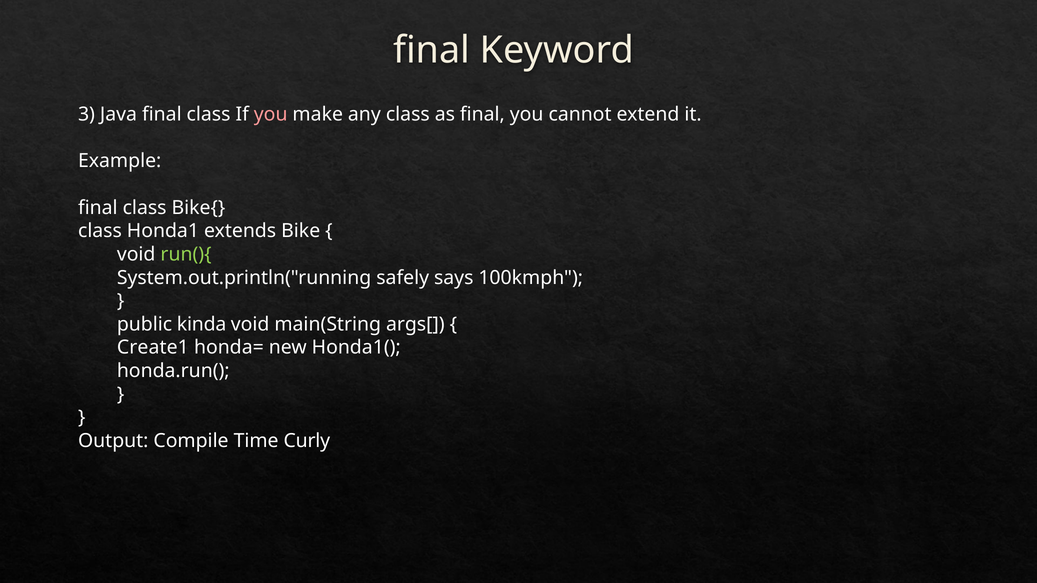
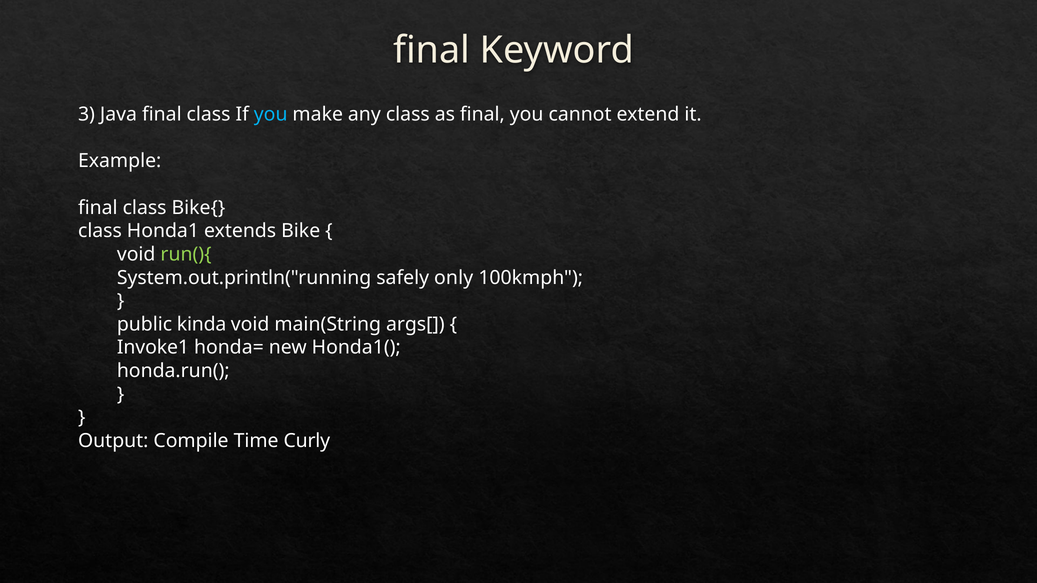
you colour: pink -> light blue (271, 114)
says: says -> only (454, 278)
Create1: Create1 -> Invoke1 (153, 348)
